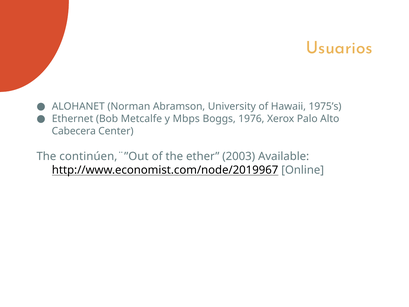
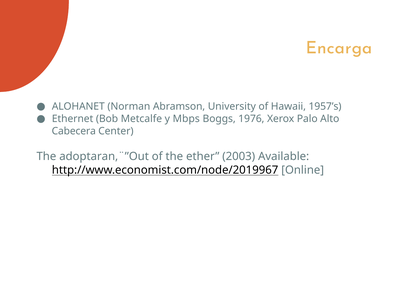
Usuarios: Usuarios -> Encarga (339, 48)
1975’s: 1975’s -> 1957’s (325, 106)
continúen,¨”Out: continúen,¨”Out -> adoptaran,¨”Out (104, 156)
